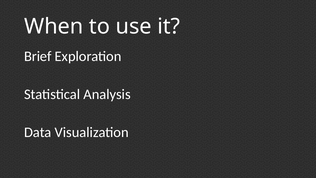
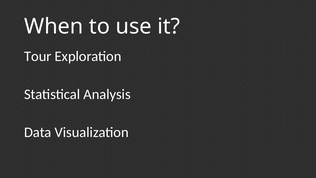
Brief: Brief -> Tour (38, 56)
